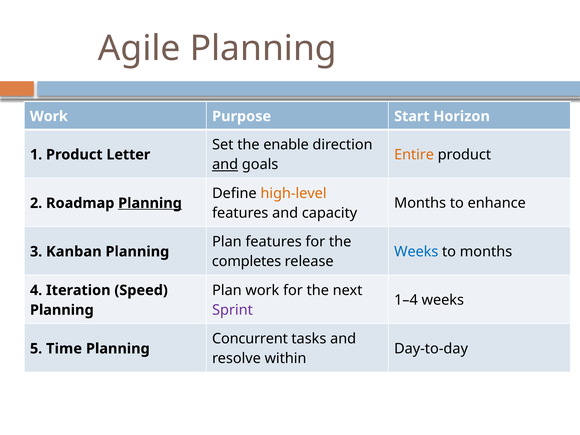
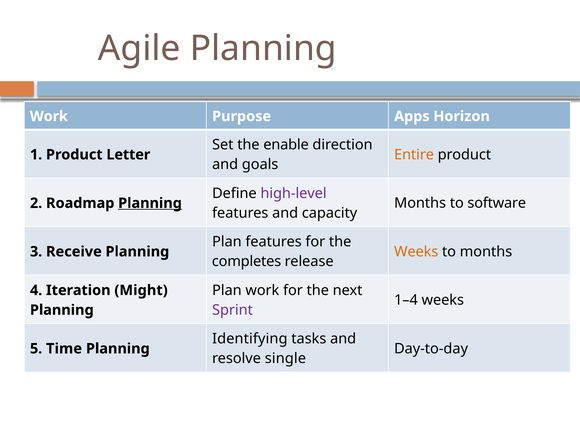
Start: Start -> Apps (412, 116)
and underline: present -> none (225, 165)
high-level colour: orange -> purple (294, 193)
enhance: enhance -> software (497, 203)
Weeks colour: blue -> orange (416, 252)
Kanban: Kanban -> Receive (74, 252)
Speed: Speed -> Might (141, 290)
Concurrent: Concurrent -> Identifying (250, 339)
within: within -> single (285, 359)
